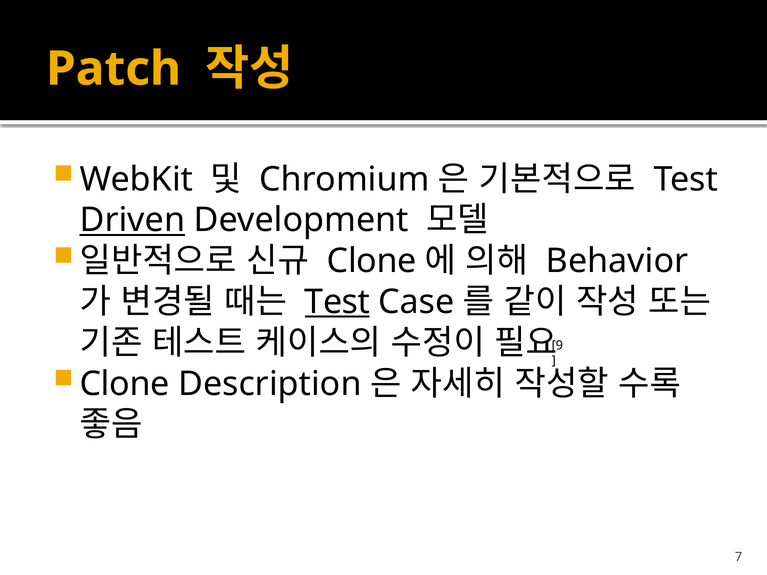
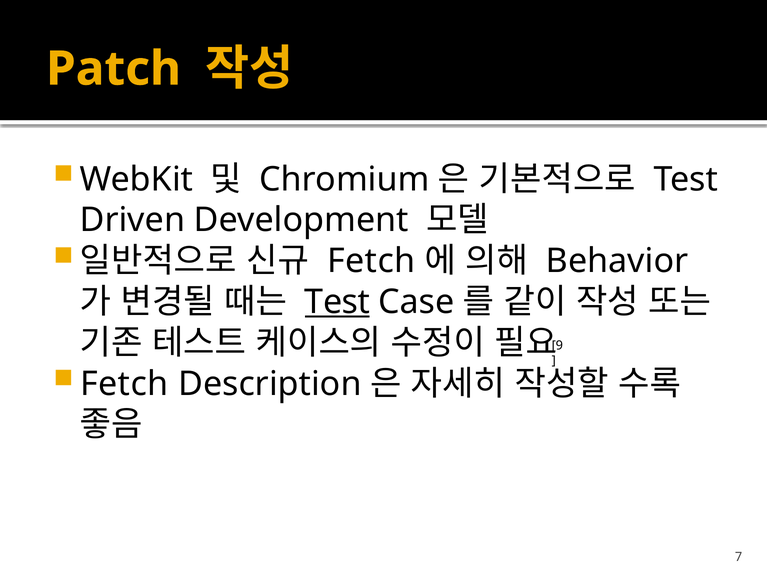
Driven underline: present -> none (132, 220)
Clone: Clone -> Fetch (371, 261)
Clone: Clone -> Fetch (124, 384)
